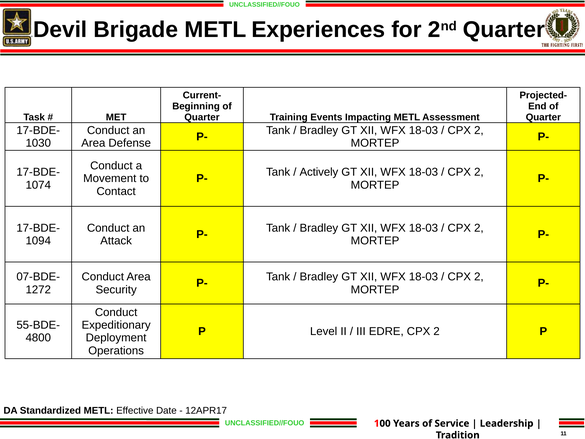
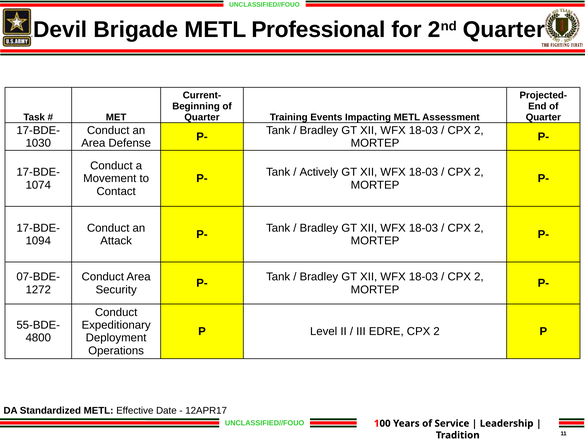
Experiences: Experiences -> Professional (318, 30)
